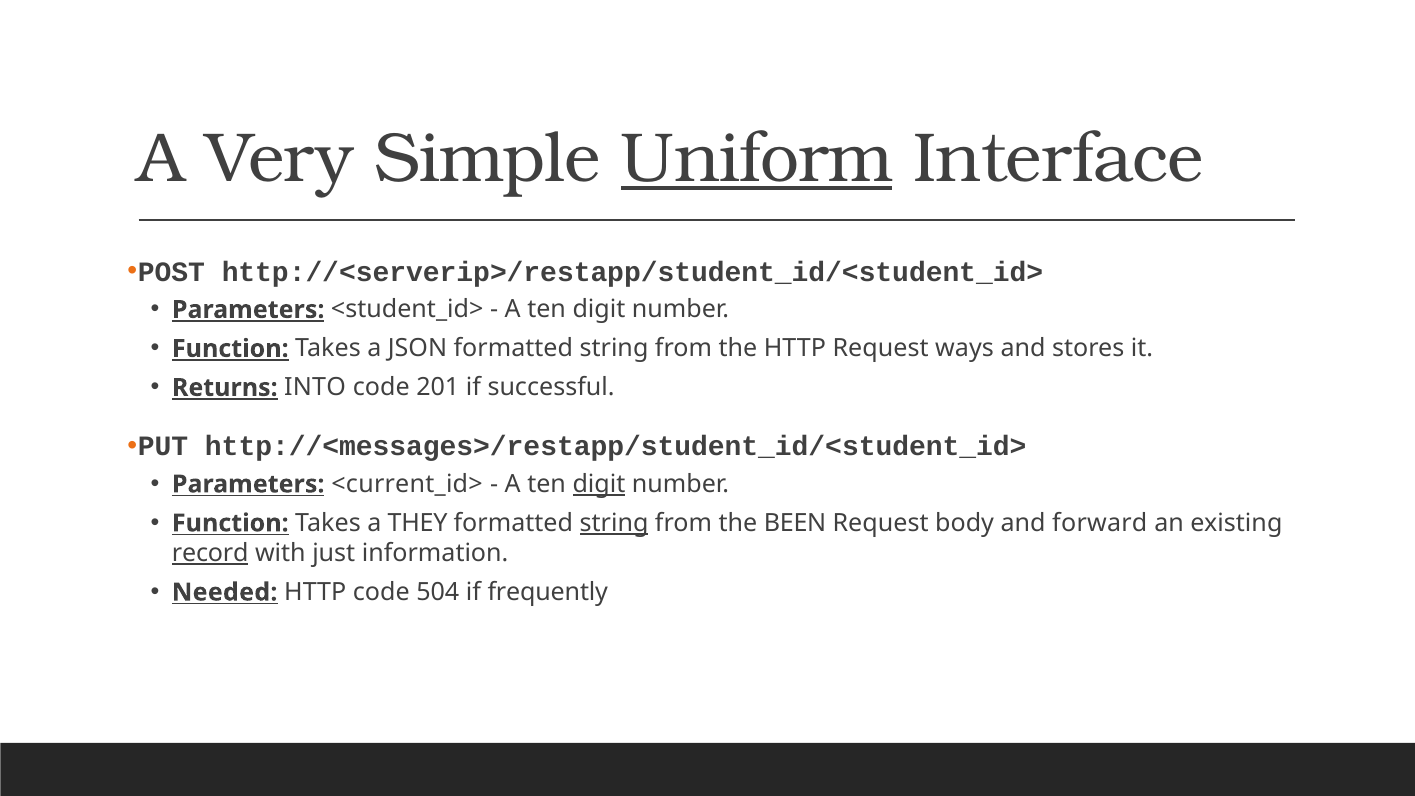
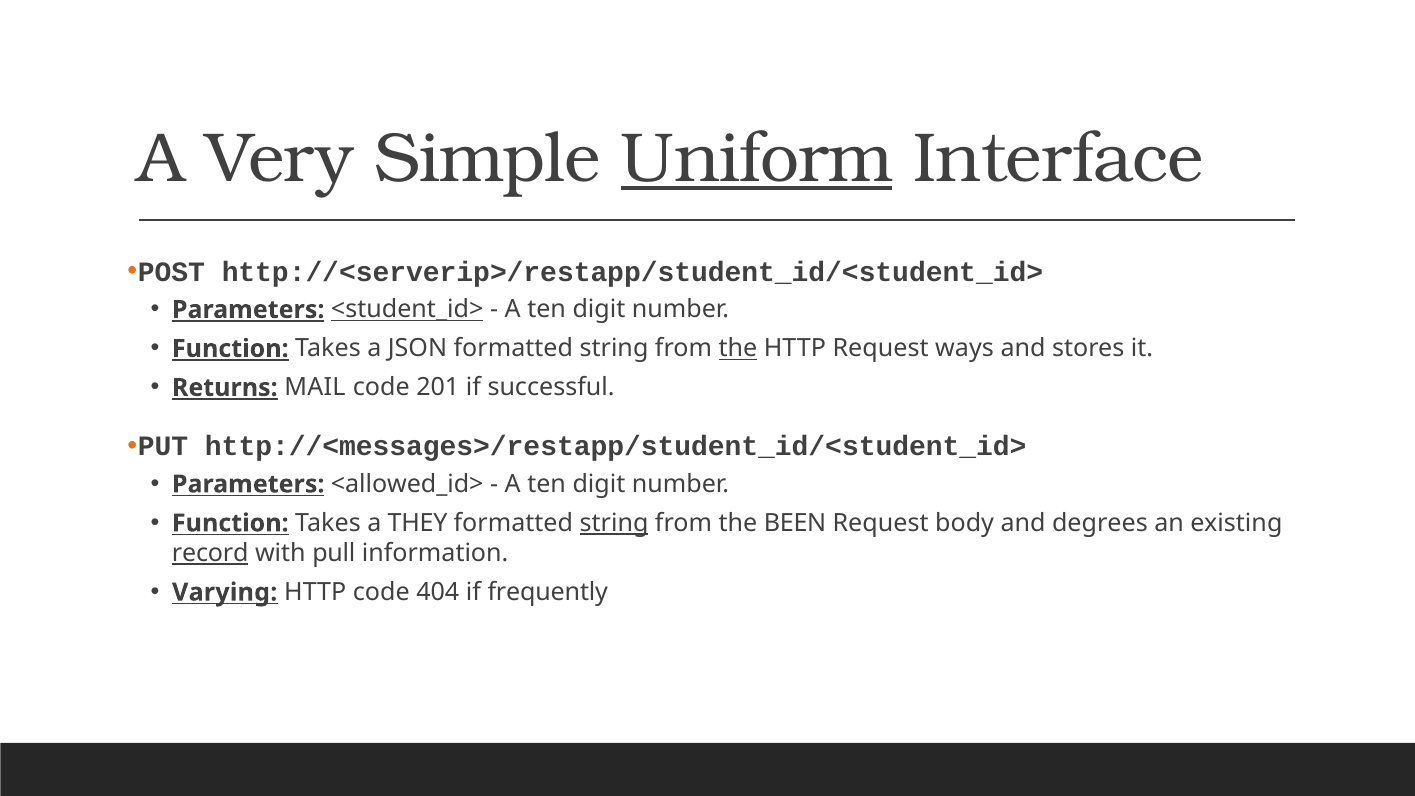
<student_id> underline: none -> present (407, 310)
the underline: none -> present (738, 349)
INTO: INTO -> MAIL (315, 388)
<current_id>: <current_id> -> <allowed_id> (407, 484)
digit underline: present -> none (599, 484)
forward: forward -> degrees (1100, 523)
just: just -> pull (334, 553)
Needed: Needed -> Varying (225, 592)
504: 504 -> 404 (438, 592)
